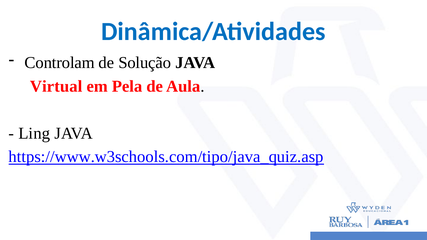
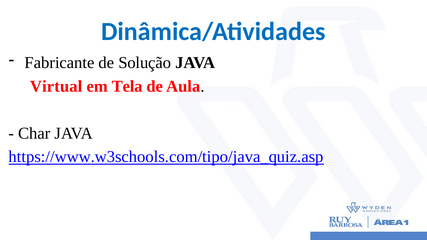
Controlam: Controlam -> Fabricante (60, 63)
Pela: Pela -> Tela (127, 86)
Ling: Ling -> Char (34, 133)
